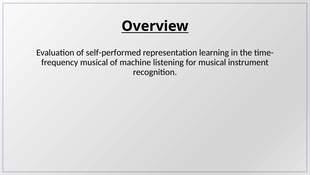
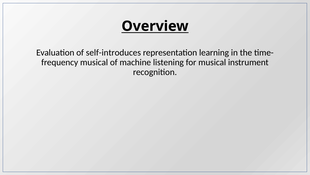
self-performed: self-performed -> self-introduces (113, 52)
